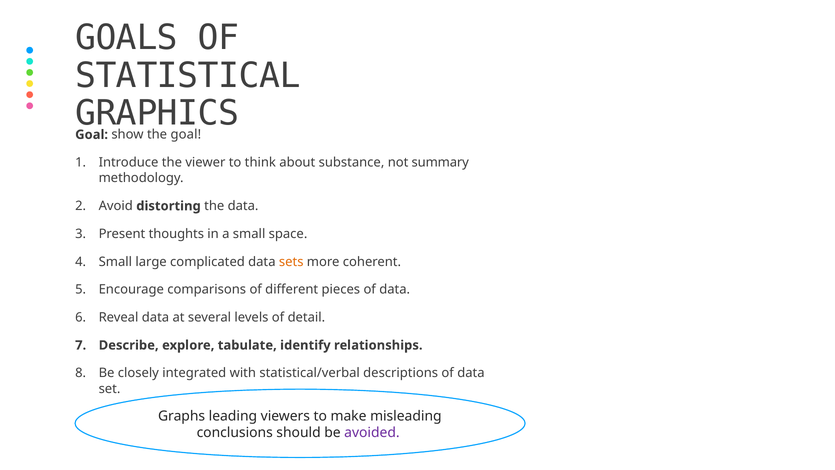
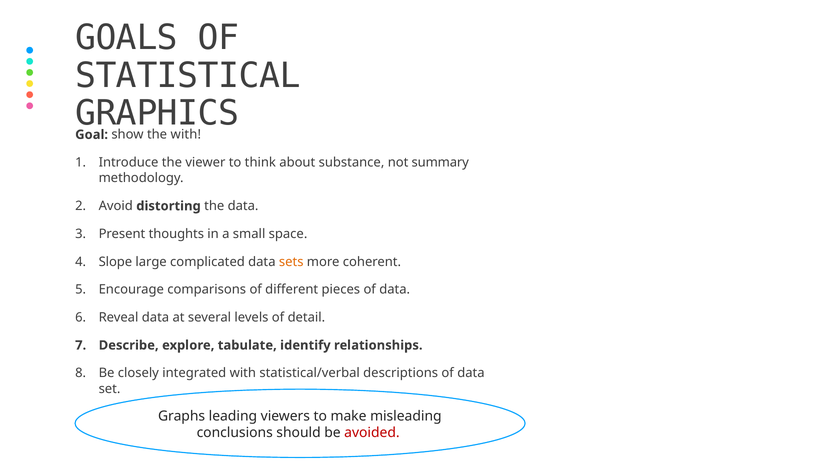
the goal: goal -> with (186, 135)
Small: Small -> Slope (115, 262)
avoided colour: purple -> red (372, 432)
